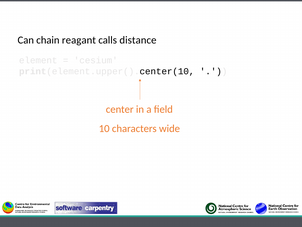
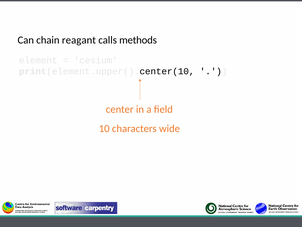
distance: distance -> methods (138, 40)
